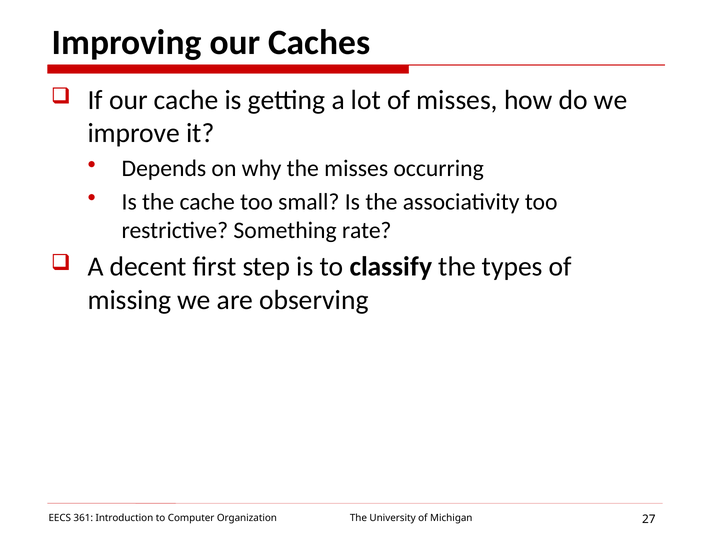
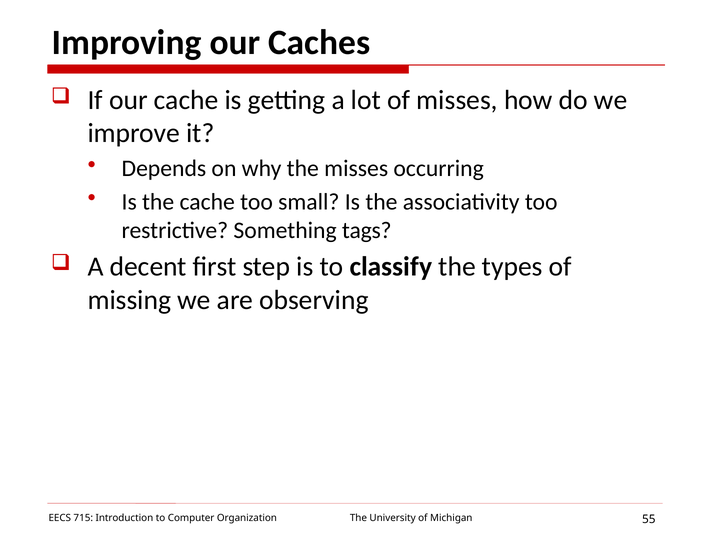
rate: rate -> tags (367, 230)
361: 361 -> 715 (83, 518)
27: 27 -> 55 (649, 519)
